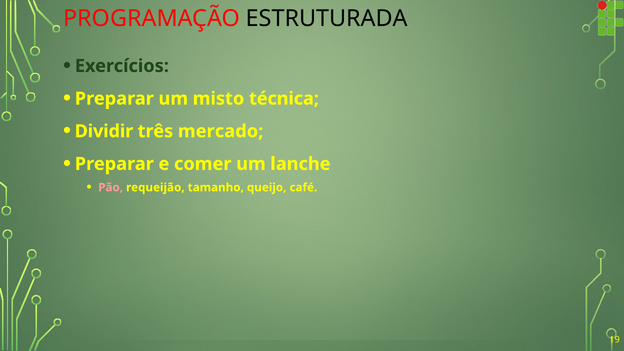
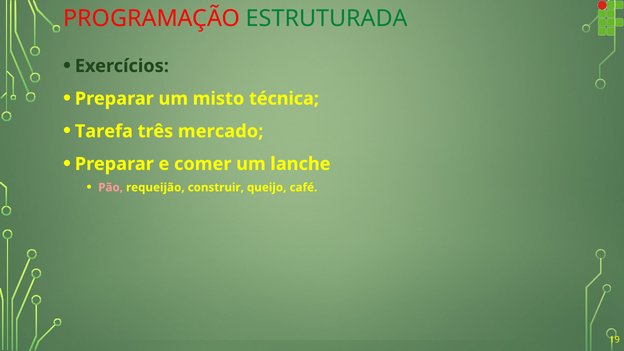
ESTRUTURADA colour: black -> green (327, 19)
Dividir: Dividir -> Tarefa (104, 131)
tamanho: tamanho -> construir (216, 187)
